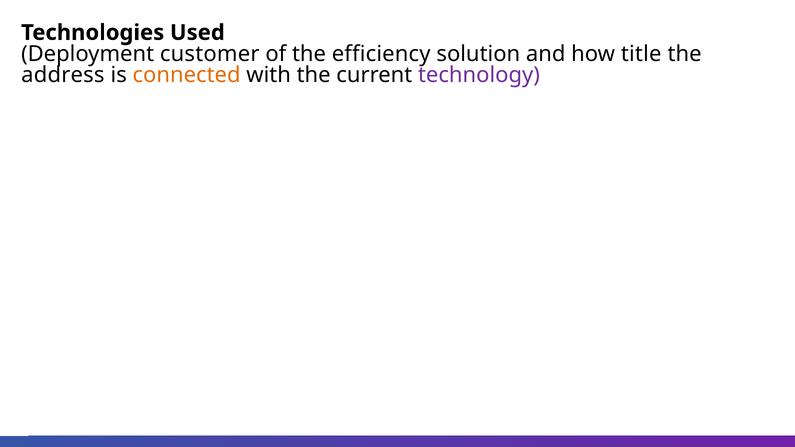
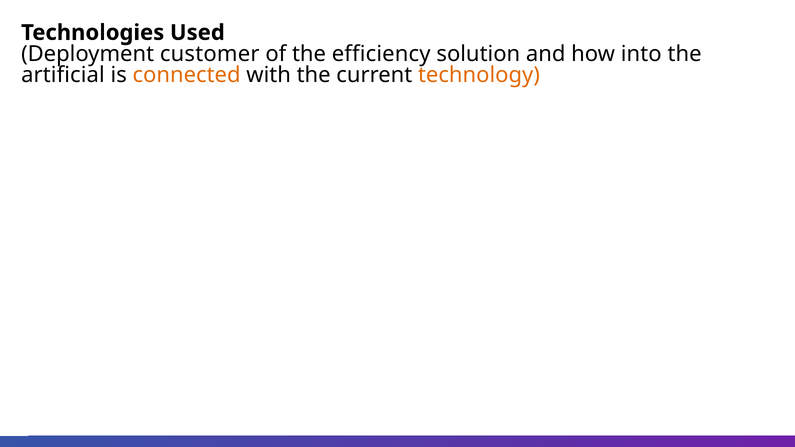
title: title -> into (641, 54)
address: address -> artificial (63, 75)
technology colour: purple -> orange (479, 75)
